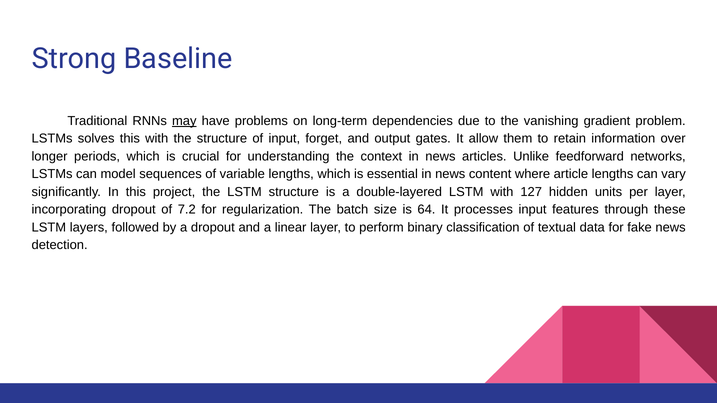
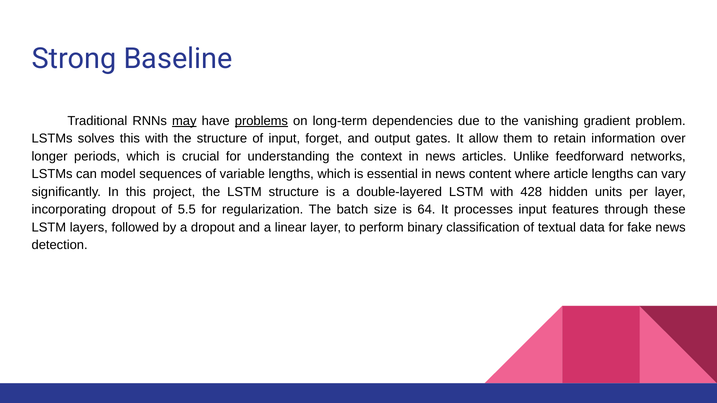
problems underline: none -> present (261, 121)
127: 127 -> 428 (531, 192)
7.2: 7.2 -> 5.5 (187, 210)
